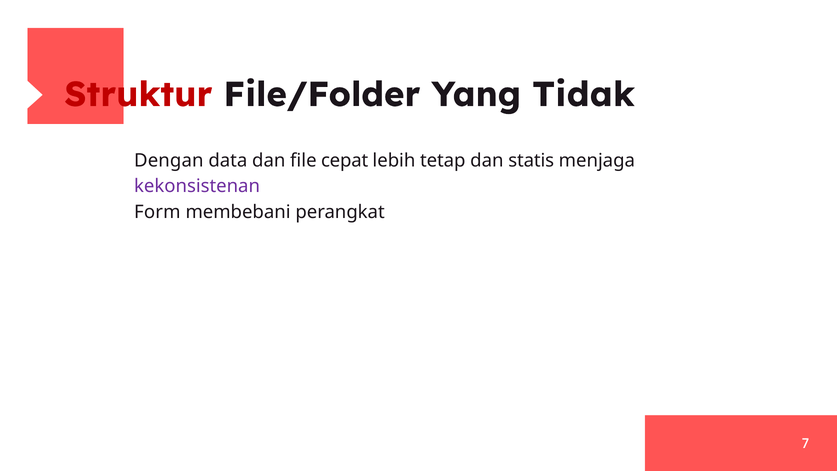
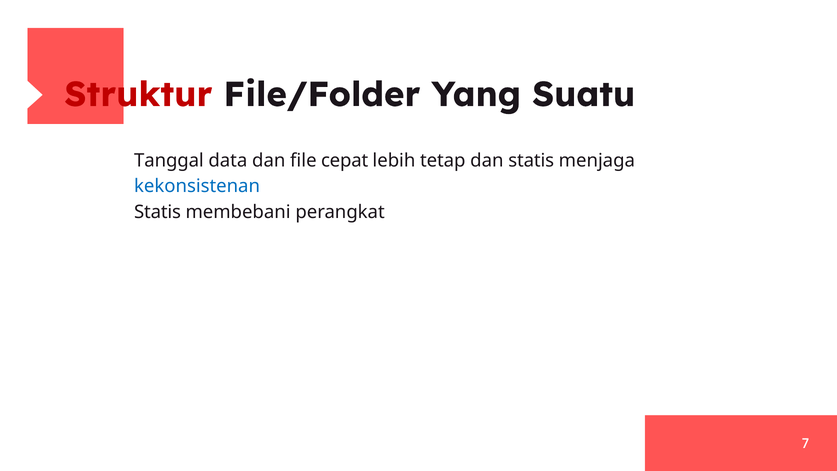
Tidak: Tidak -> Suatu (584, 95)
Dengan: Dengan -> Tanggal (169, 161)
kekonsistenan colour: purple -> blue (197, 186)
Form: Form -> Statis (158, 212)
